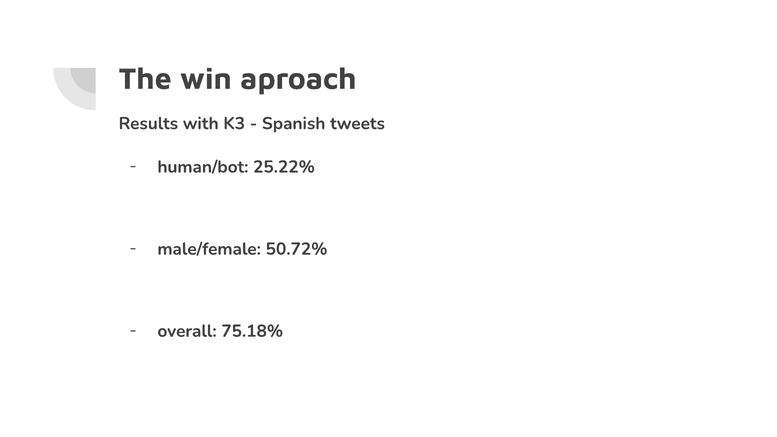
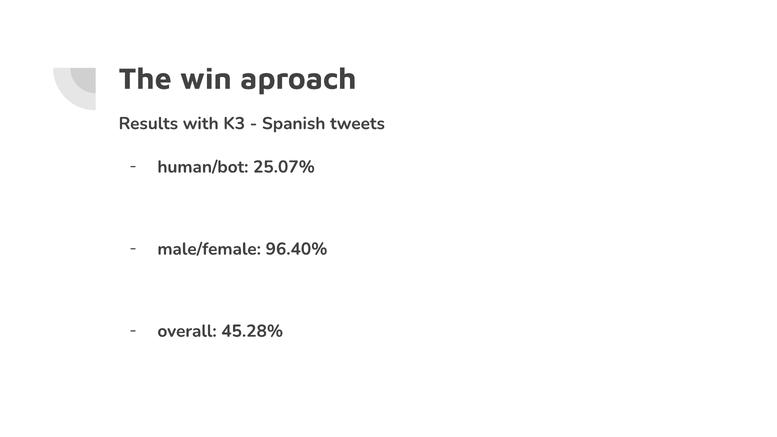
25.22%: 25.22% -> 25.07% (284, 167)
50.72%: 50.72% -> 96.40% (297, 249)
75.18%: 75.18% -> 45.28% (252, 331)
